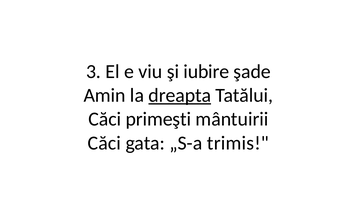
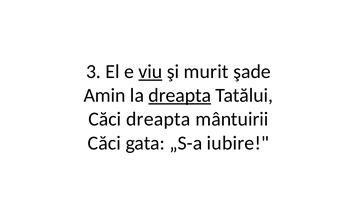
viu underline: none -> present (150, 71)
iubire: iubire -> murit (206, 71)
Căci primeşti: primeşti -> dreapta (158, 119)
trimis: trimis -> iubire (238, 143)
